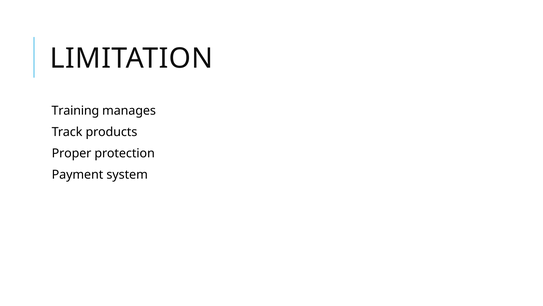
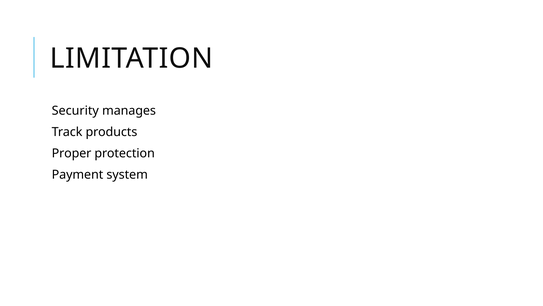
Training: Training -> Security (75, 110)
